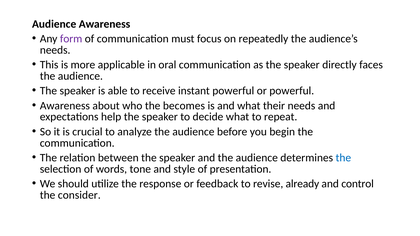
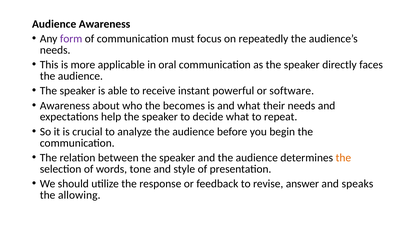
or powerful: powerful -> software (292, 91)
the colour: blue -> orange (343, 158)
already: already -> answer (302, 184)
control: control -> speaks (357, 184)
consider: consider -> allowing (79, 195)
